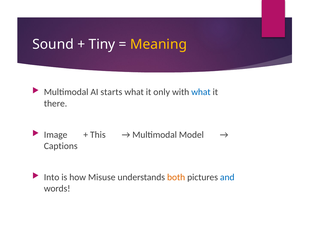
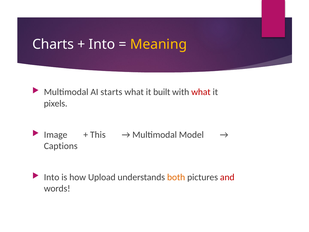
Sound: Sound -> Charts (53, 44)
Tiny: Tiny -> Into (102, 44)
only: only -> built (162, 92)
what colour: blue -> red (201, 92)
there: there -> pixels (56, 103)
Misuse: Misuse -> Upload (102, 177)
and colour: blue -> red (227, 177)
